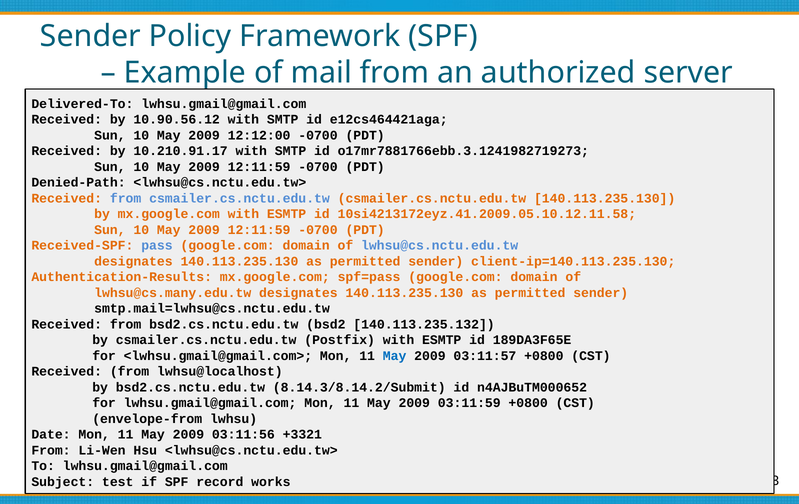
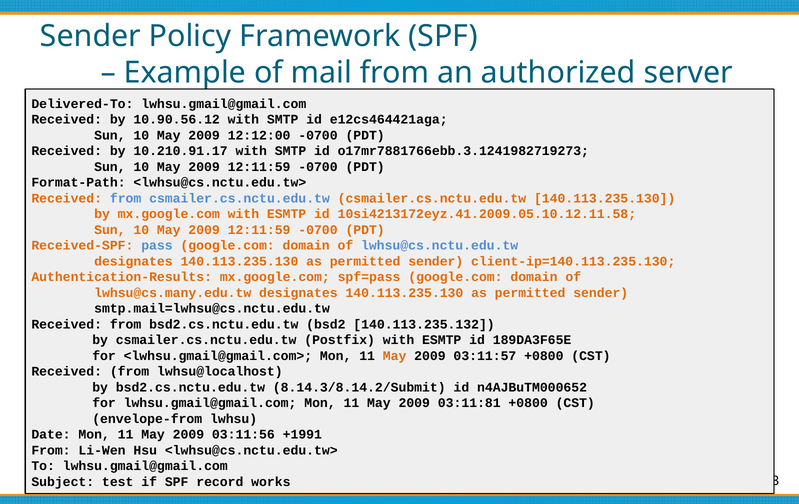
Denied-Path: Denied-Path -> Format-Path (79, 182)
May colour: blue -> orange (395, 355)
03:11:59: 03:11:59 -> 03:11:81 (469, 403)
+3321: +3321 -> +1991 (302, 434)
